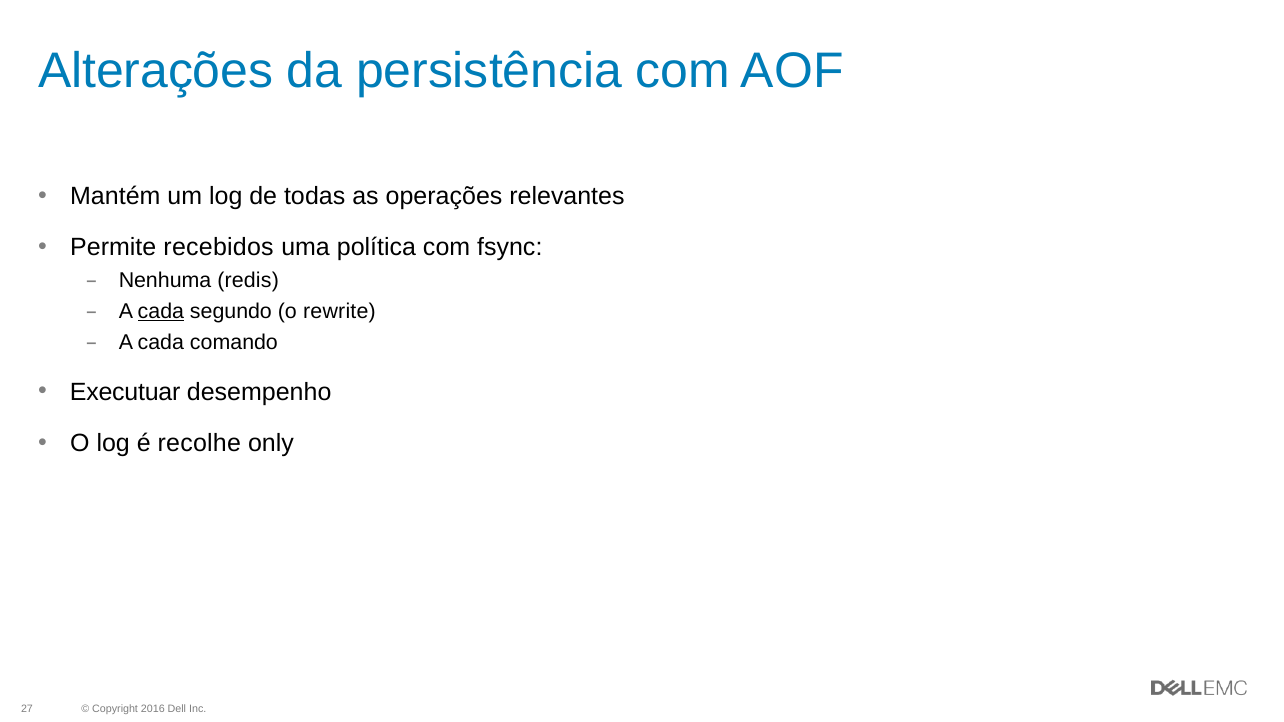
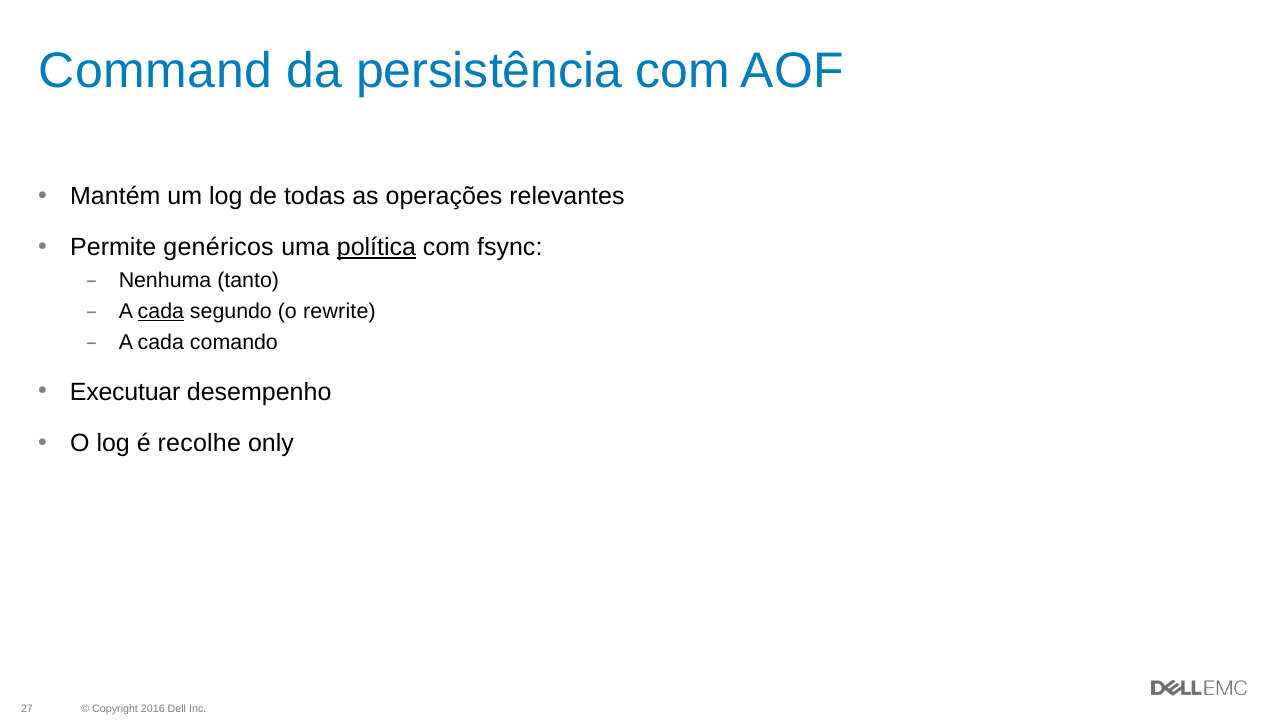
Alterações: Alterações -> Command (156, 71)
recebidos: recebidos -> genéricos (219, 248)
política underline: none -> present (376, 248)
redis: redis -> tanto (248, 280)
